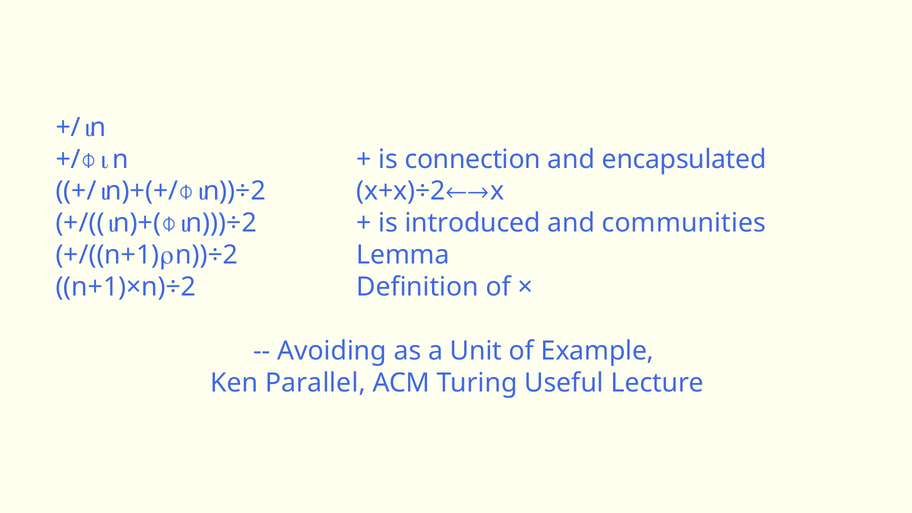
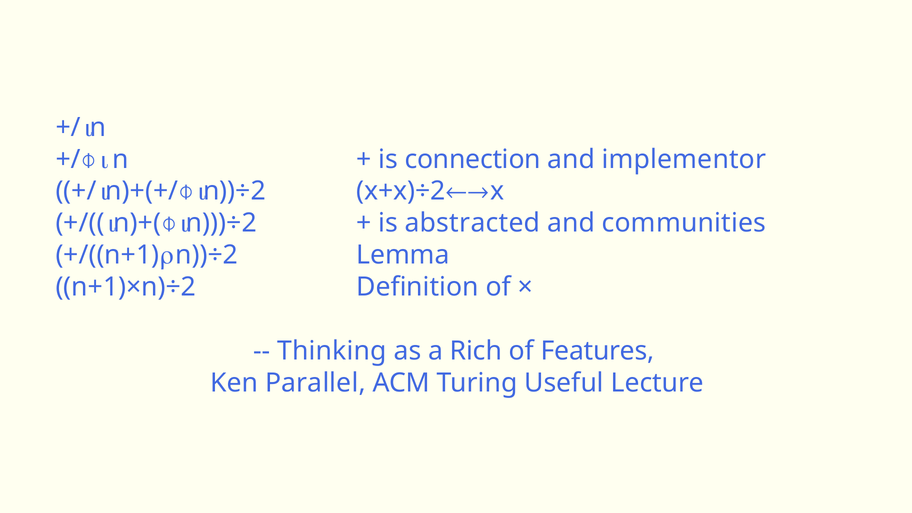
encapsulated: encapsulated -> implementor (684, 159)
introduced: introduced -> abstracted (472, 223)
Avoiding: Avoiding -> Thinking (332, 351)
Unit: Unit -> Rich (476, 351)
Example: Example -> Features (598, 351)
